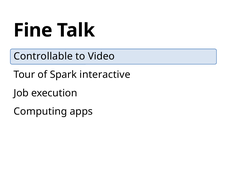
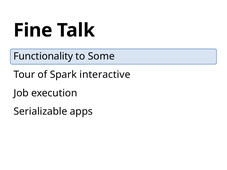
Controllable: Controllable -> Functionality (43, 56)
Video: Video -> Some (101, 56)
Computing: Computing -> Serializable (40, 112)
